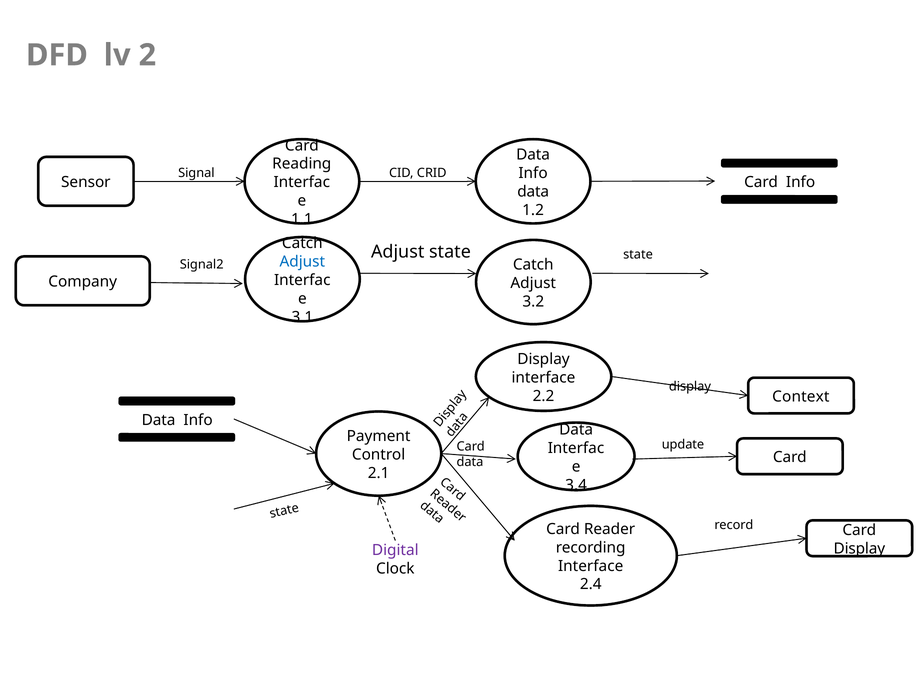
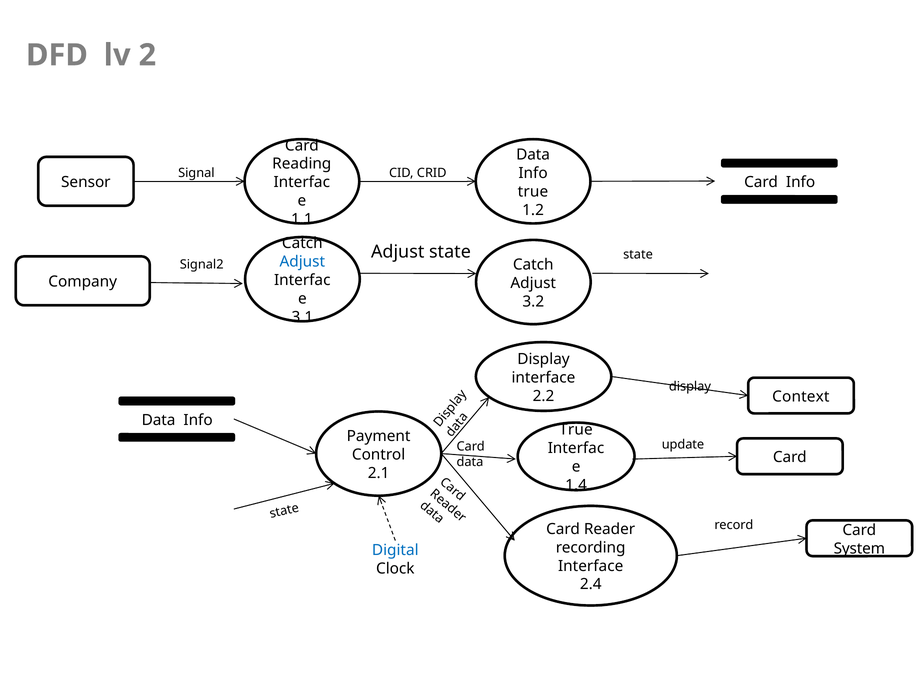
data: data -> true (533, 192)
Data: Data -> True (576, 430)
3.4: 3.4 -> 1.4 (576, 485)
Display: Display -> System (859, 549)
Digital colour: purple -> blue (395, 550)
